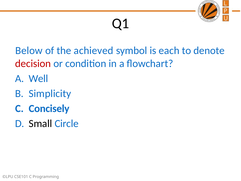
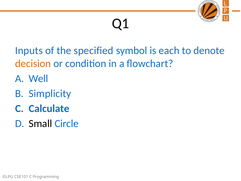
Below: Below -> Inputs (29, 51)
achieved: achieved -> specified (94, 51)
decision colour: red -> orange (33, 63)
Concisely: Concisely -> Calculate (49, 108)
